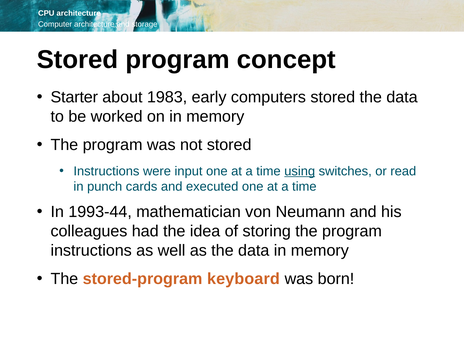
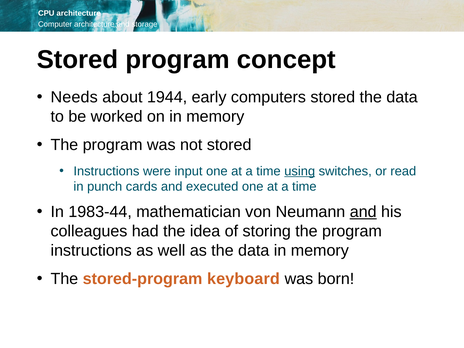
Starter: Starter -> Needs (74, 97)
1983: 1983 -> 1944 (167, 97)
1993-44: 1993-44 -> 1983-44 (100, 212)
and underline: none -> present (363, 212)
